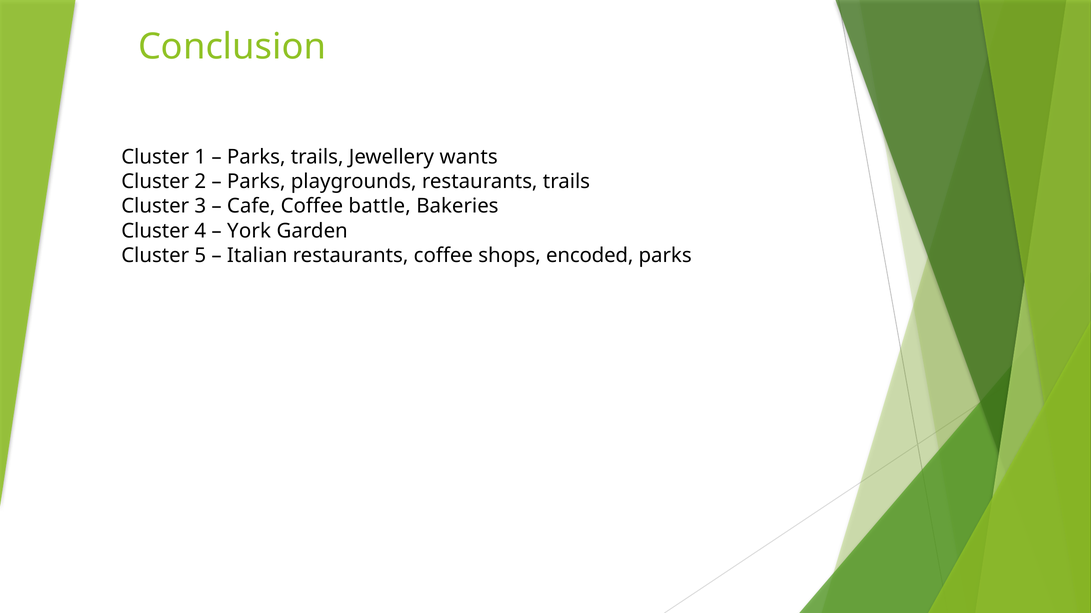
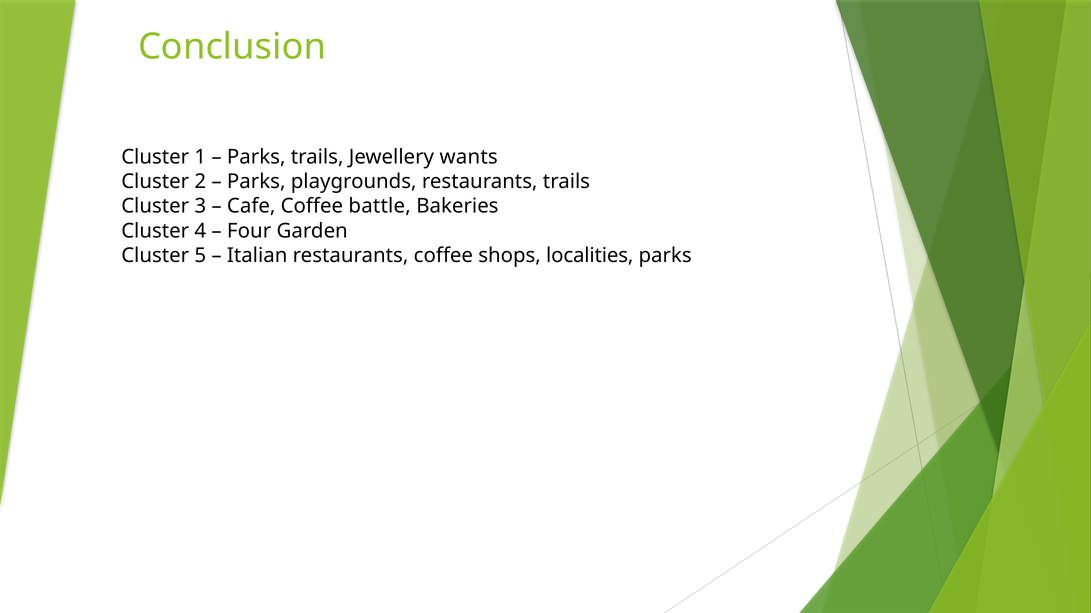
York: York -> Four (249, 231)
encoded: encoded -> localities (590, 256)
